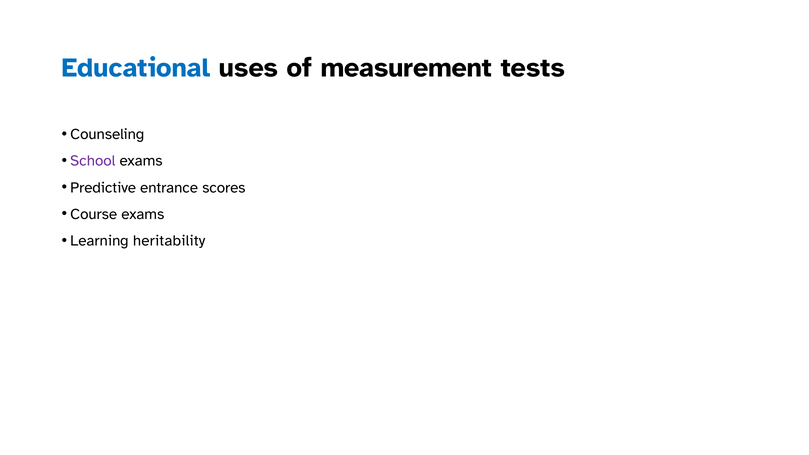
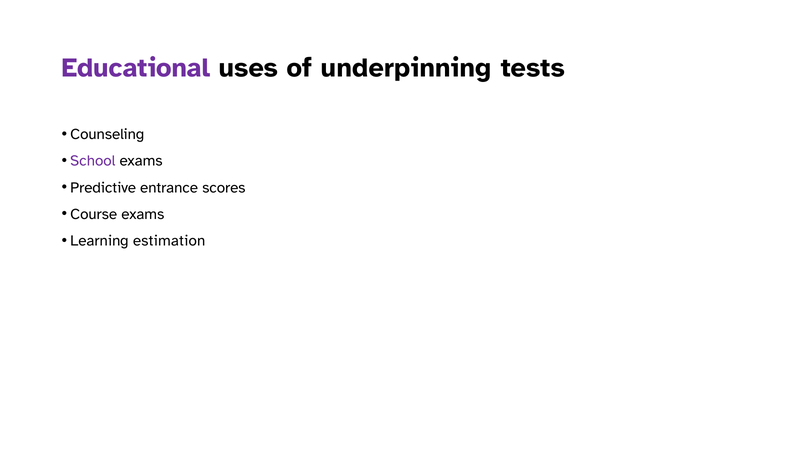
Educational colour: blue -> purple (136, 68)
measurement: measurement -> underpinning (406, 68)
heritability: heritability -> estimation (169, 241)
